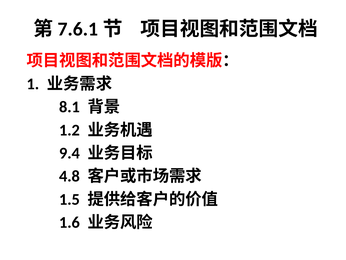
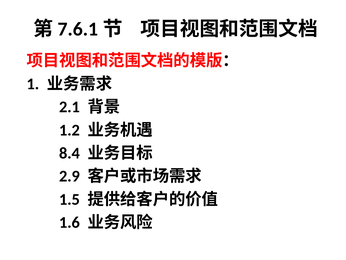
8.1: 8.1 -> 2.1 (69, 107)
9.4: 9.4 -> 8.4 (69, 153)
4.8: 4.8 -> 2.9 (69, 176)
